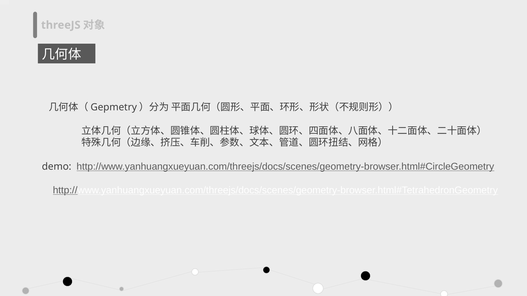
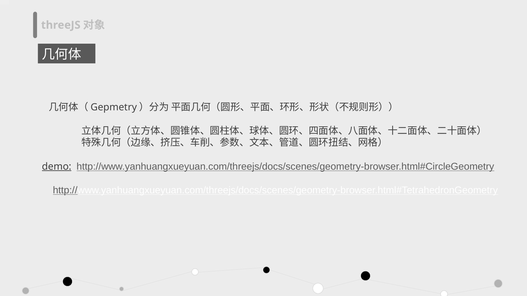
demo underline: none -> present (57, 167)
